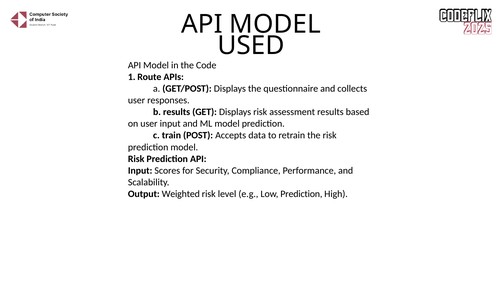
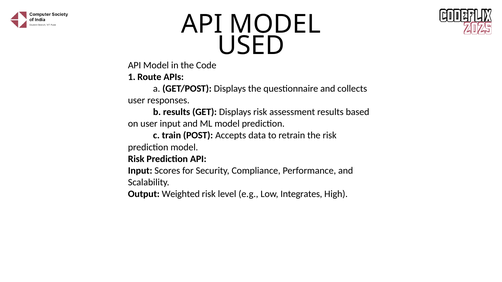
Low Prediction: Prediction -> Integrates (301, 194)
